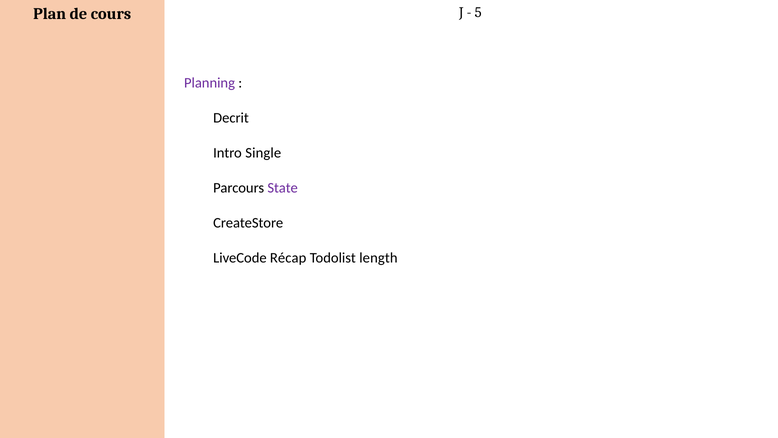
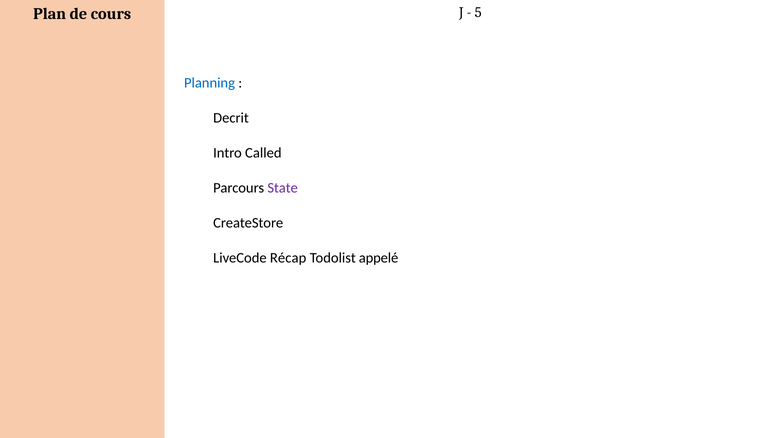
Planning colour: purple -> blue (210, 83)
Single: Single -> Called (263, 153)
length: length -> appelé (379, 258)
